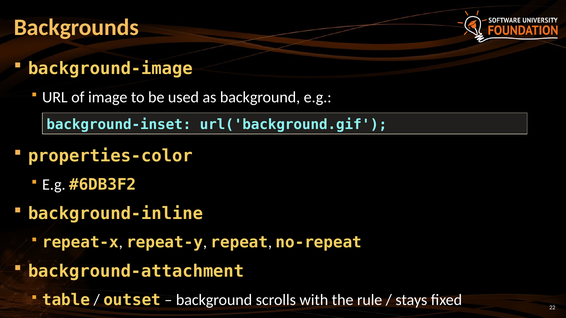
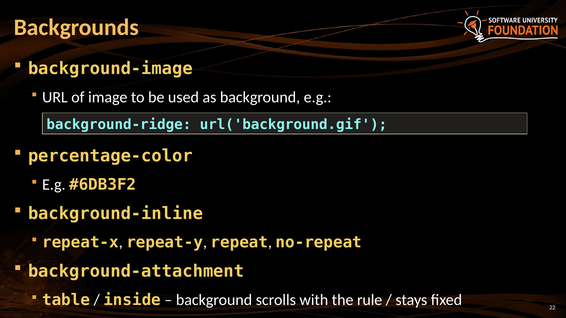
background-inset: background-inset -> background-ridge (119, 125)
properties-color: properties-color -> percentage-color (110, 156)
outset: outset -> inside (132, 300)
